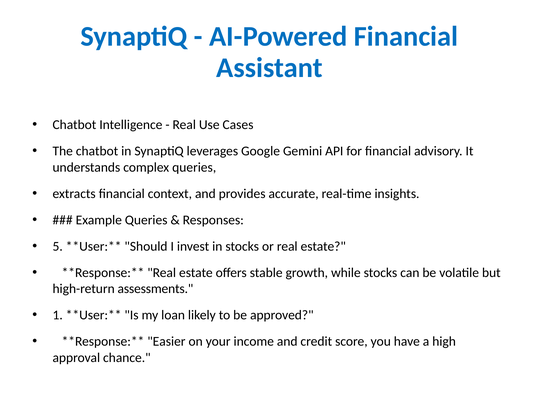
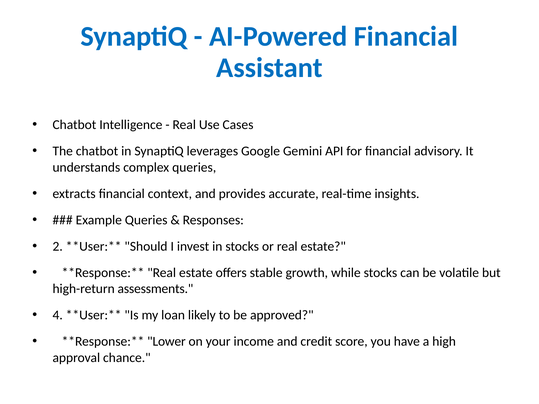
5: 5 -> 2 (58, 247)
1: 1 -> 4 (58, 315)
Easier: Easier -> Lower (166, 342)
